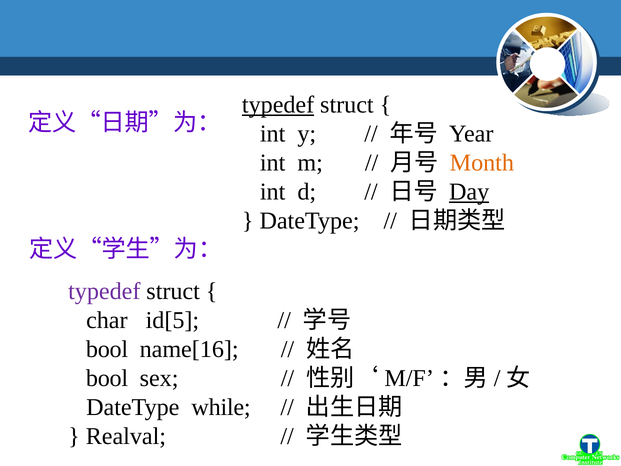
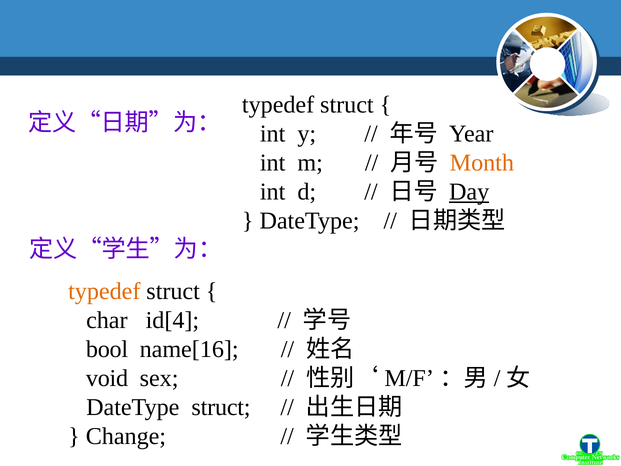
typedef underline: present -> none (278, 105)
typedef colour: purple -> orange (104, 291)
id[5: id[5 -> id[4 (172, 320)
bool: bool -> void (107, 378)
DateType while: while -> struct (221, 407)
Realval: Realval -> Change (126, 436)
